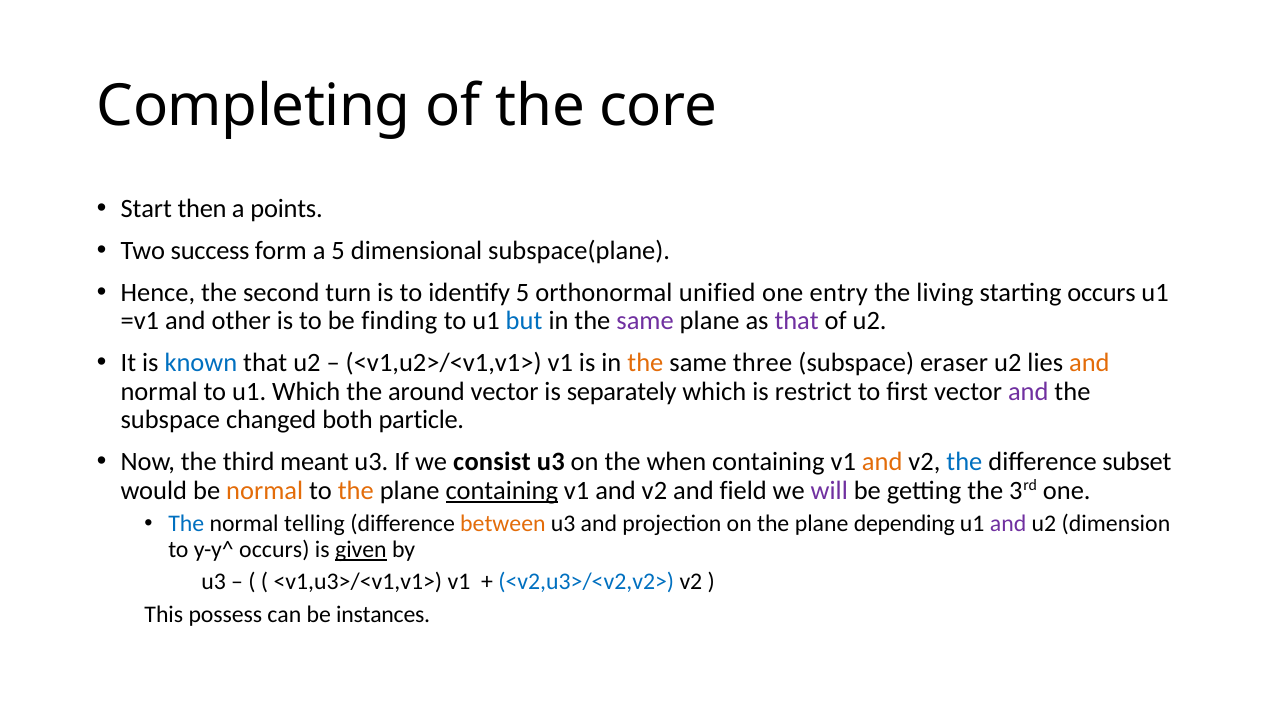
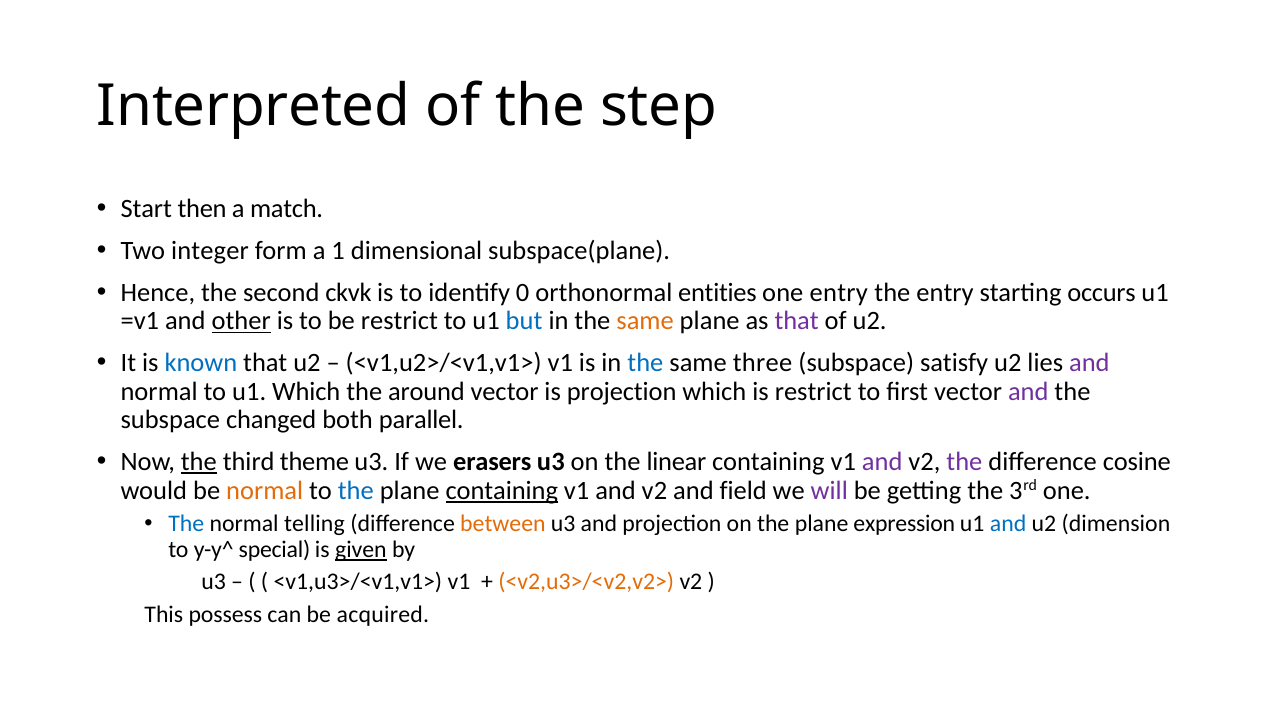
Completing: Completing -> Interpreted (253, 107)
core: core -> step (659, 107)
points: points -> match (287, 209)
success: success -> integer (210, 251)
a 5: 5 -> 1 (338, 251)
turn: turn -> ckvk (348, 293)
identify 5: 5 -> 0 (523, 293)
unified: unified -> entities (717, 293)
the living: living -> entry (945, 293)
other underline: none -> present (241, 321)
be finding: finding -> restrict (399, 321)
same colour: purple -> orange (645, 321)
the colour: orange -> blue (645, 363)
eraser: eraser -> satisfy (954, 363)
and colour: orange -> purple (1089, 363)
is separately: separately -> projection (622, 392)
particle: particle -> parallel (421, 420)
the underline: none -> present (199, 462)
meant: meant -> theme (314, 462)
consist: consist -> erasers (492, 462)
when: when -> linear (676, 462)
and colour: orange -> purple (882, 462)
the colour: blue -> purple (964, 462)
subset: subset -> cosine (1137, 462)
the colour: orange -> blue (356, 491)
depending: depending -> expression (904, 524)
and colour: purple -> blue (1008, 524)
y-y^ occurs: occurs -> special (275, 550)
<v2,u3>/<v2,v2> colour: blue -> orange (586, 582)
instances: instances -> acquired (383, 615)
